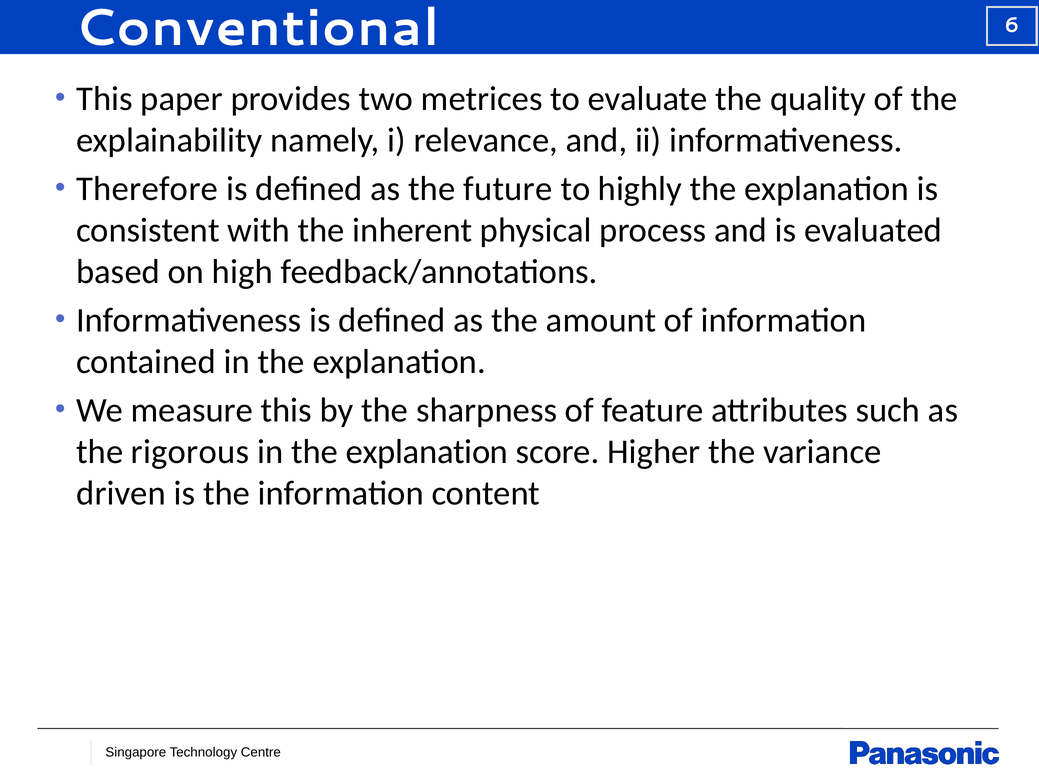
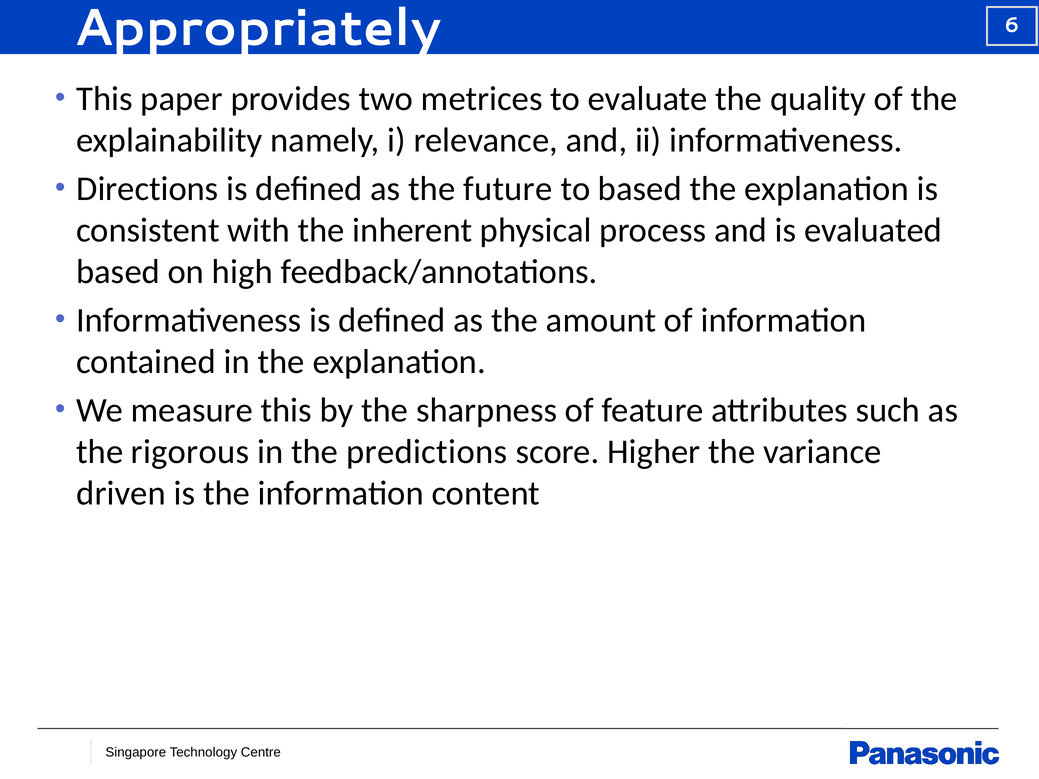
Conventional: Conventional -> Appropriately (258, 28)
Therefore: Therefore -> Directions (147, 189)
to highly: highly -> based (640, 189)
explanation: explanation -> predictions (427, 452)
